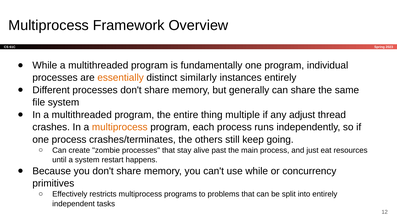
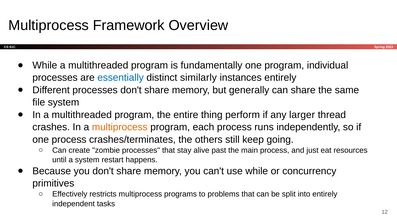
essentially colour: orange -> blue (121, 77)
multiple: multiple -> perform (243, 114)
adjust: adjust -> larger (302, 114)
